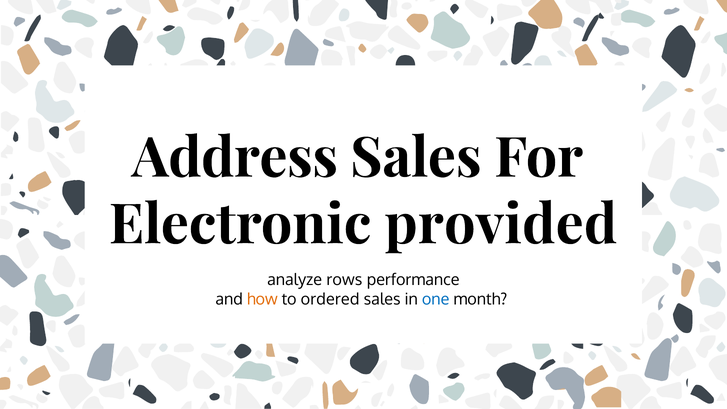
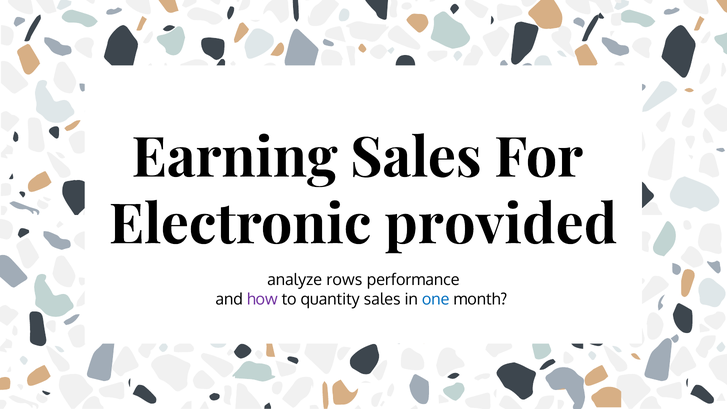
Address: Address -> Earning (235, 158)
how colour: orange -> purple (262, 299)
ordered: ordered -> quantity (330, 299)
